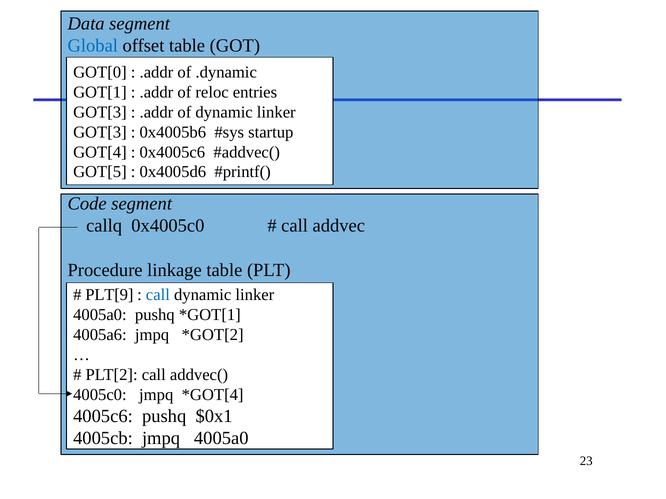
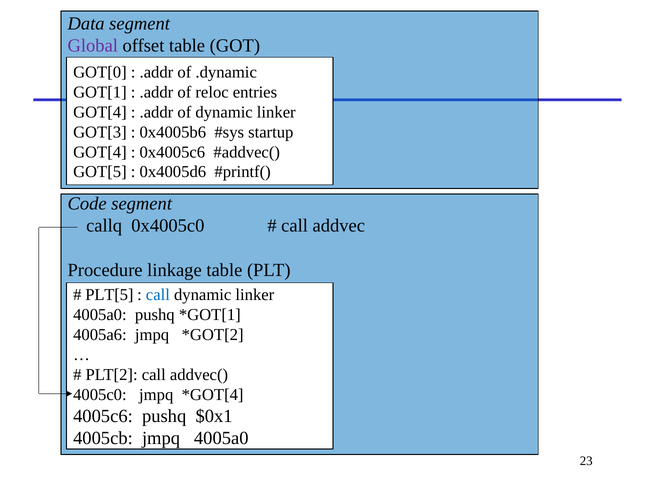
Global colour: blue -> purple (93, 46)
GOT[3: GOT[3 -> GOT[4 (100, 112)
PLT[9: PLT[9 -> PLT[5 (109, 295)
